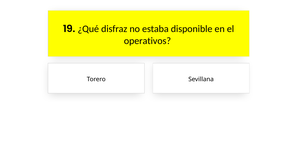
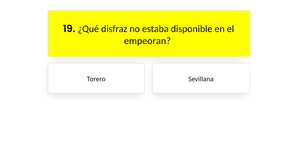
operativos: operativos -> empeoran (147, 41)
